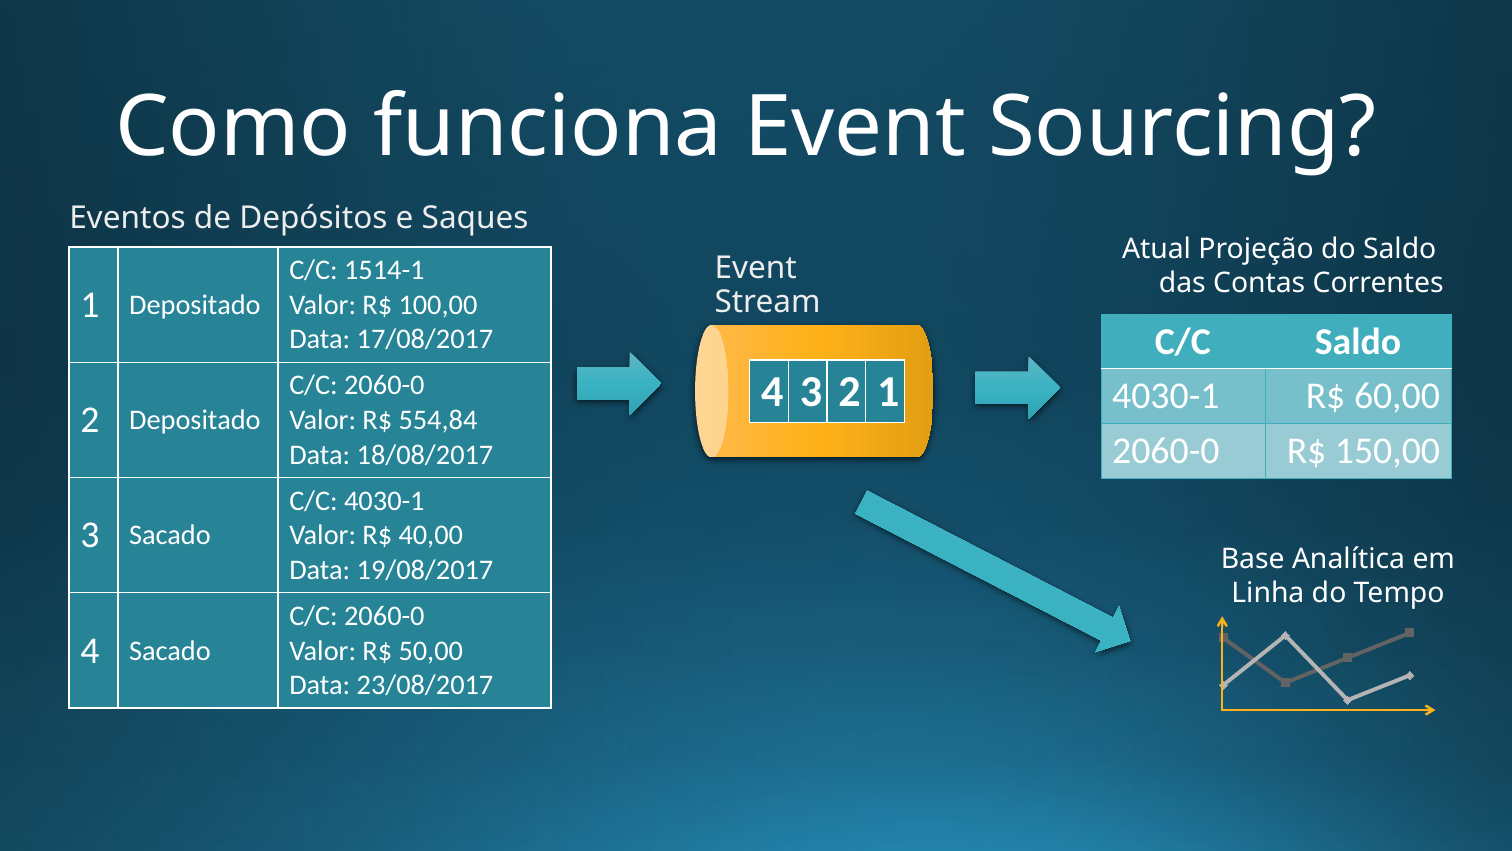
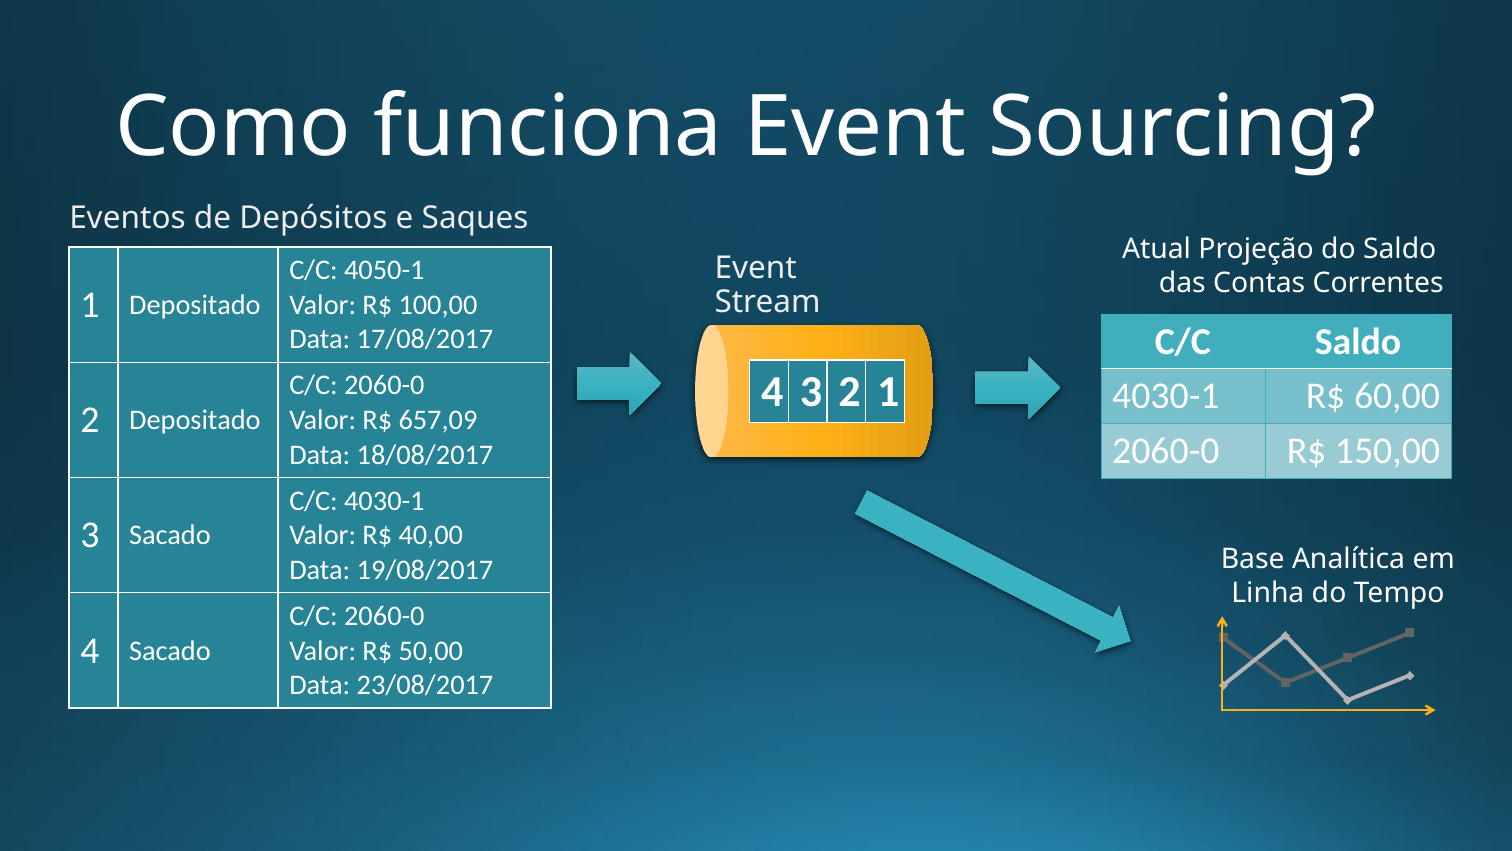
1514-1: 1514-1 -> 4050-1 (384, 270)
554,84: 554,84 -> 657,09 (438, 420)
